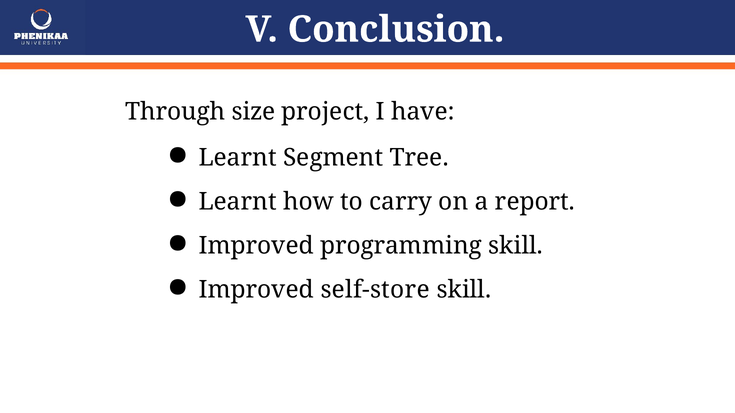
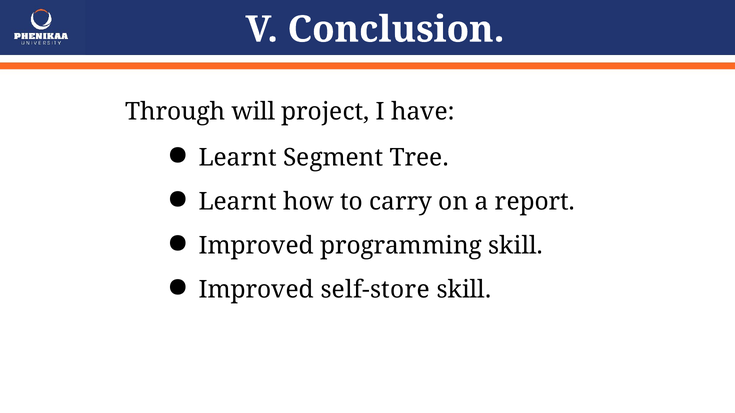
size: size -> will (254, 112)
